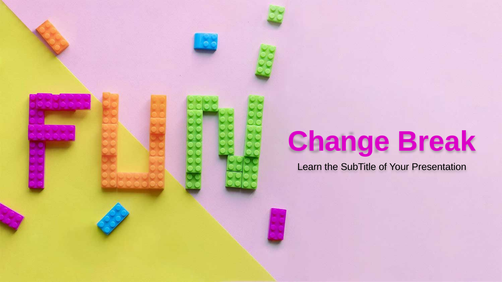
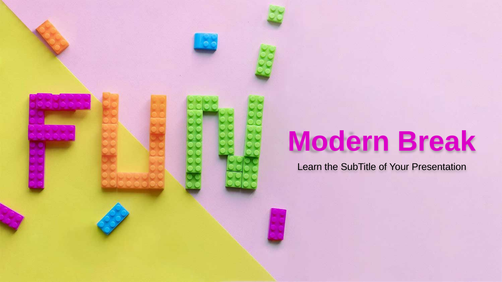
Change: Change -> Modern (339, 142)
